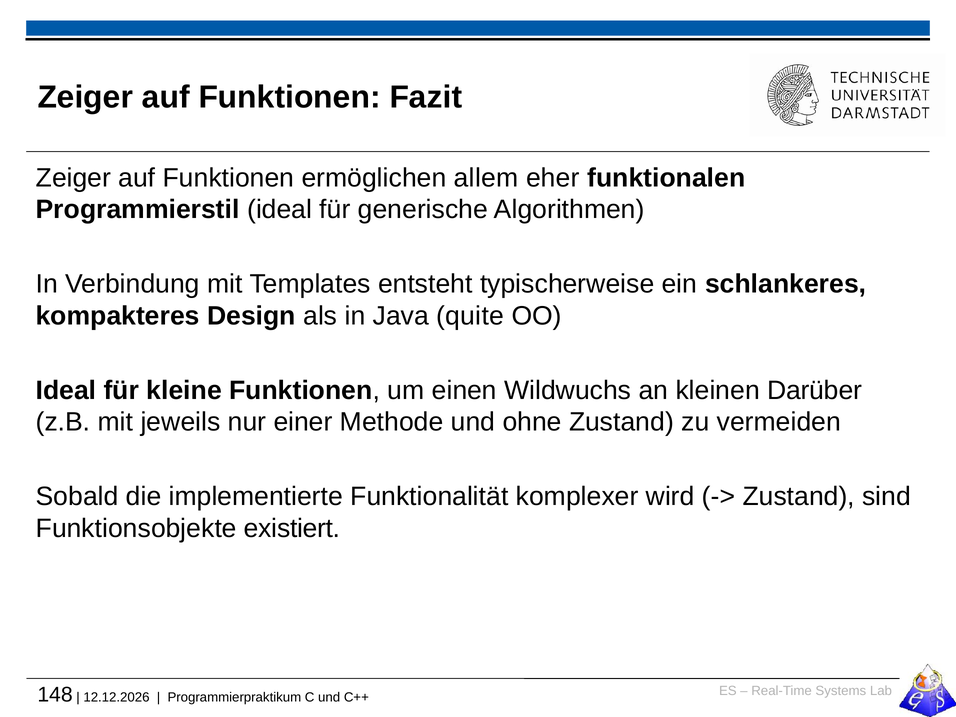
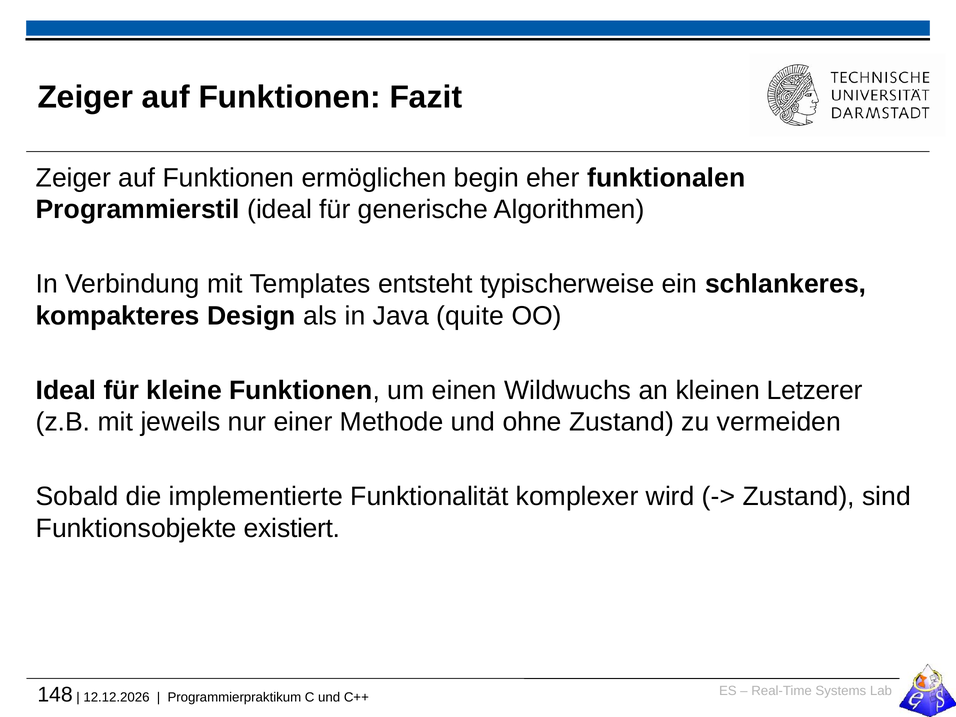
allem: allem -> begin (486, 178)
Darüber: Darüber -> Letzerer (815, 390)
